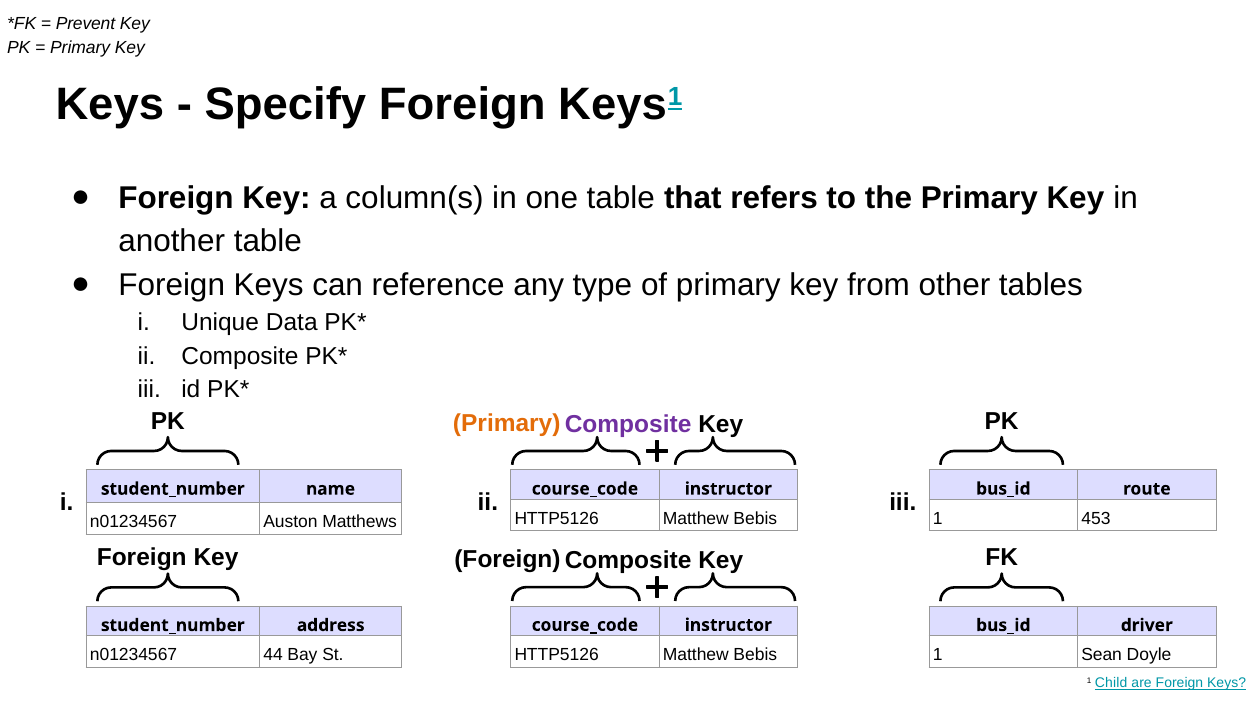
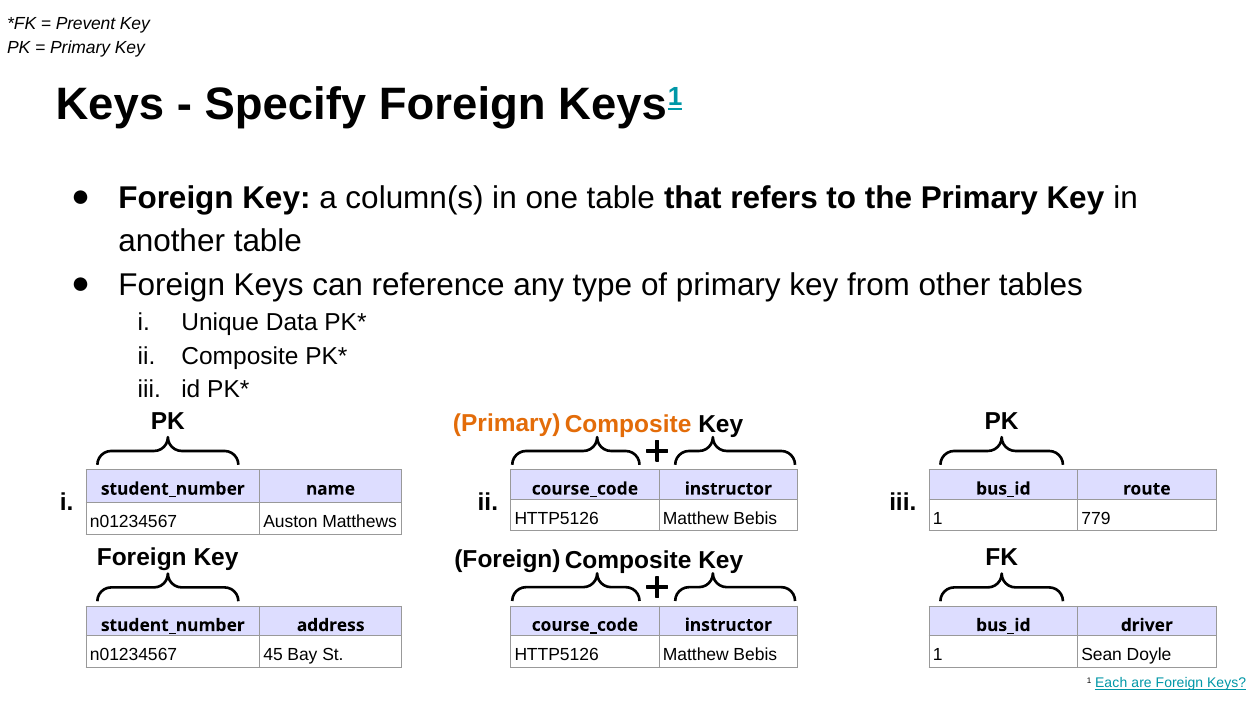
Composite colour: purple -> orange (628, 424)
453: 453 -> 779 (1096, 519)
44: 44 -> 45 (273, 655)
Child: Child -> Each (1111, 684)
